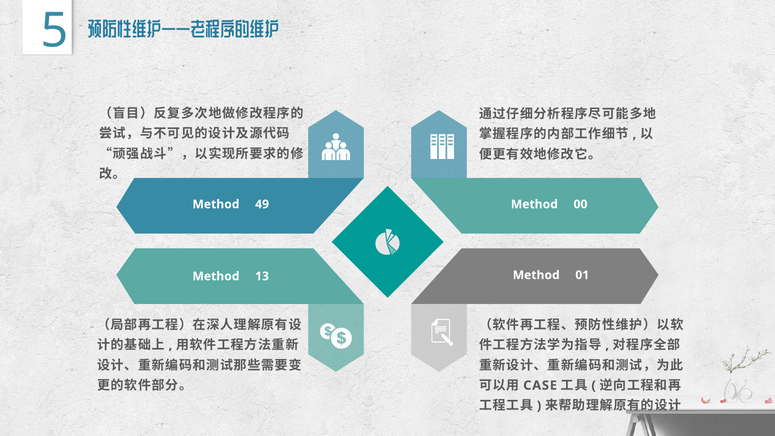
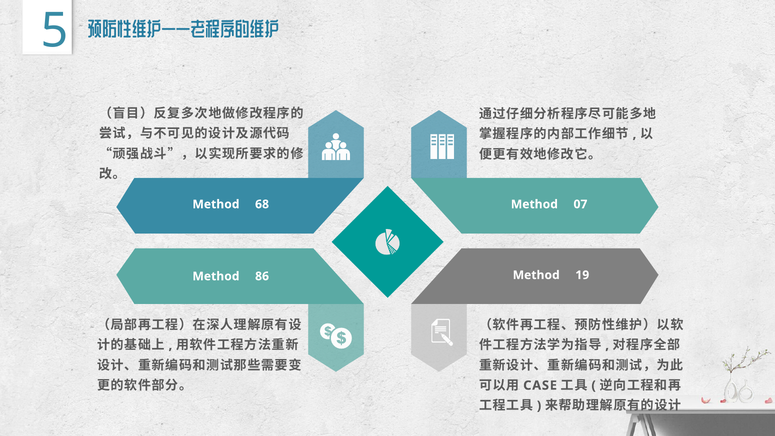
49: 49 -> 68 (262, 204)
00: 00 -> 07 (580, 204)
01: 01 -> 19 (582, 275)
13: 13 -> 86 (262, 276)
